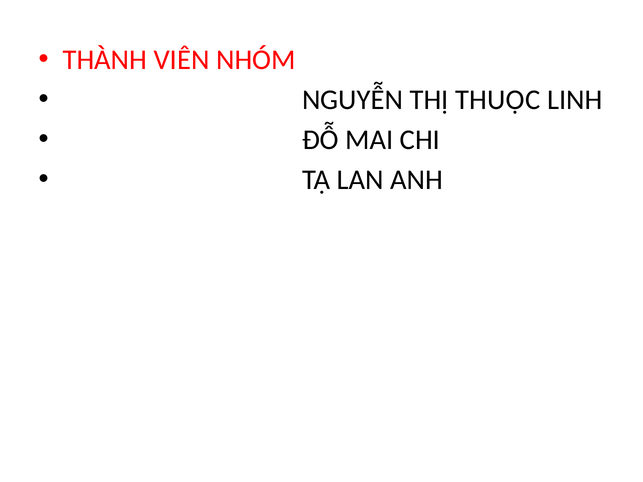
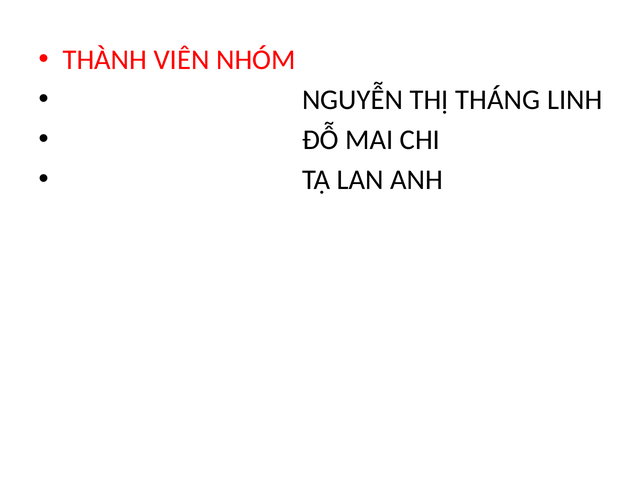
THUỘC: THUỘC -> THÁNG (498, 100)
